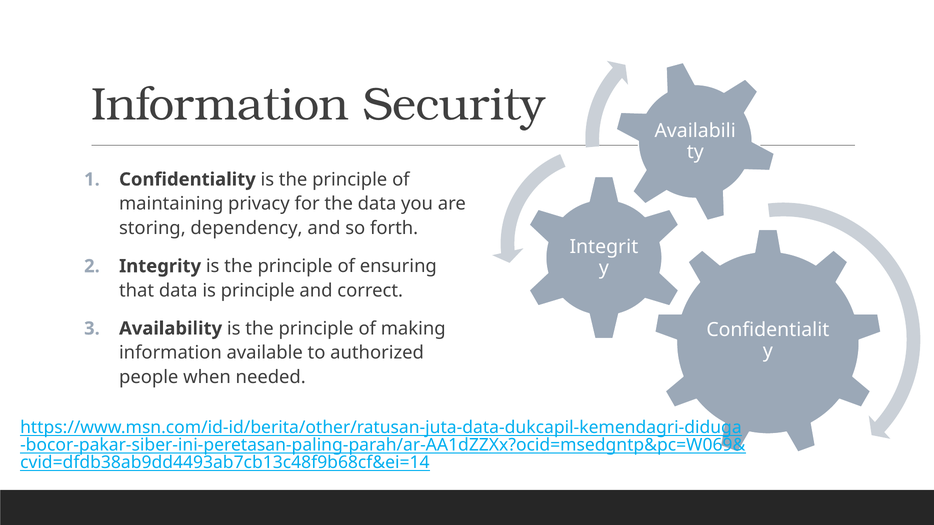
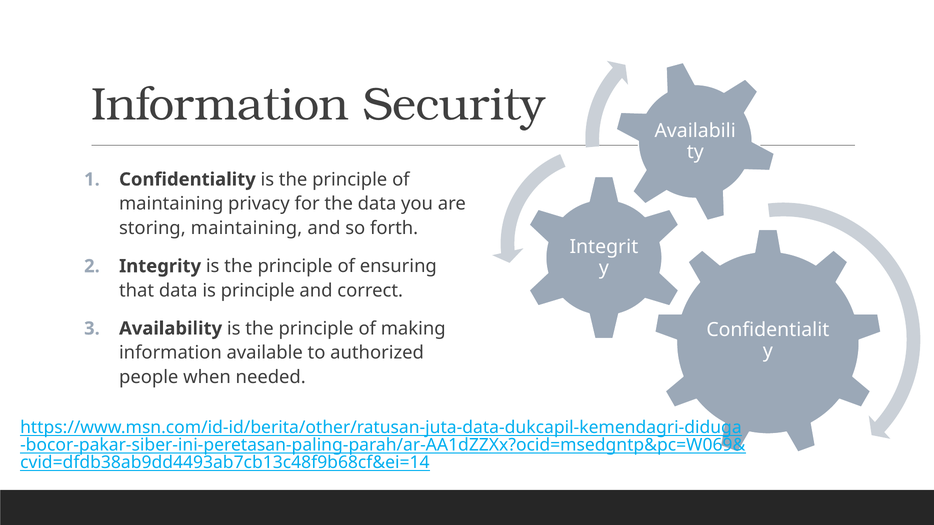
storing dependency: dependency -> maintaining (246, 228)
